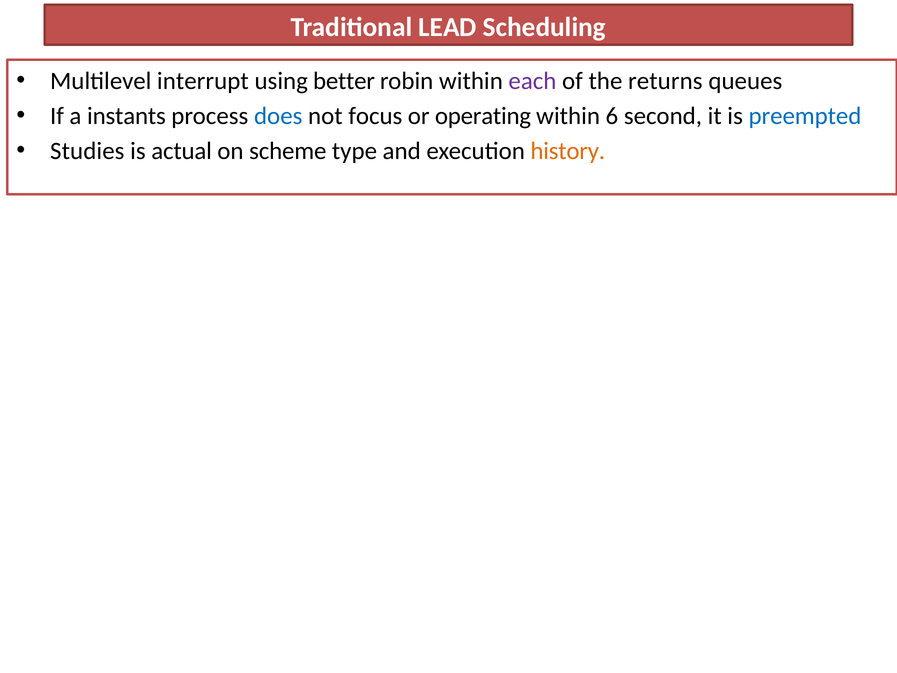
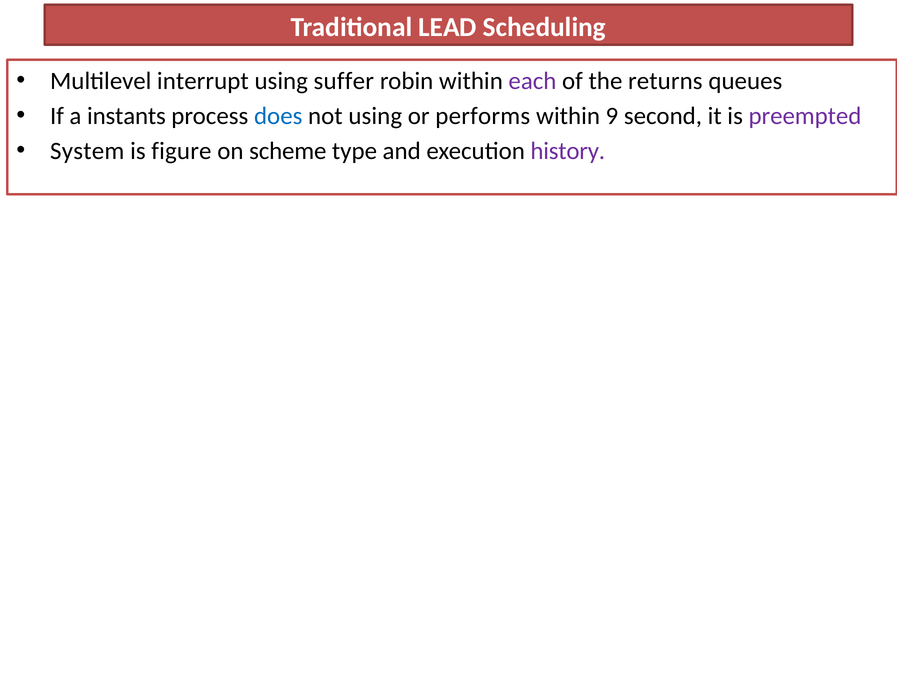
better: better -> suffer (344, 81)
not focus: focus -> using (375, 116)
operating: operating -> performs (483, 116)
6: 6 -> 9 (612, 116)
preempted colour: blue -> purple (805, 116)
Studies: Studies -> System (87, 151)
actual: actual -> figure (181, 151)
history colour: orange -> purple (568, 151)
